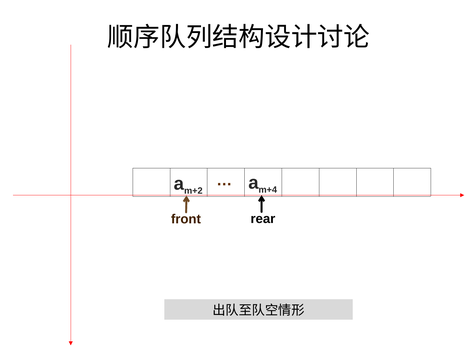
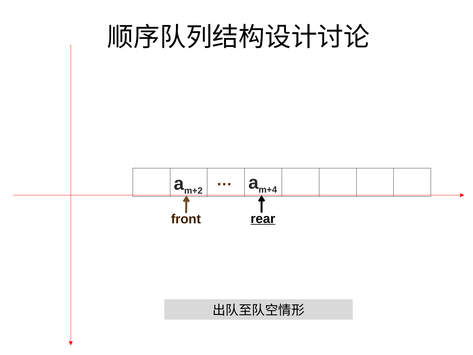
rear underline: none -> present (263, 219)
